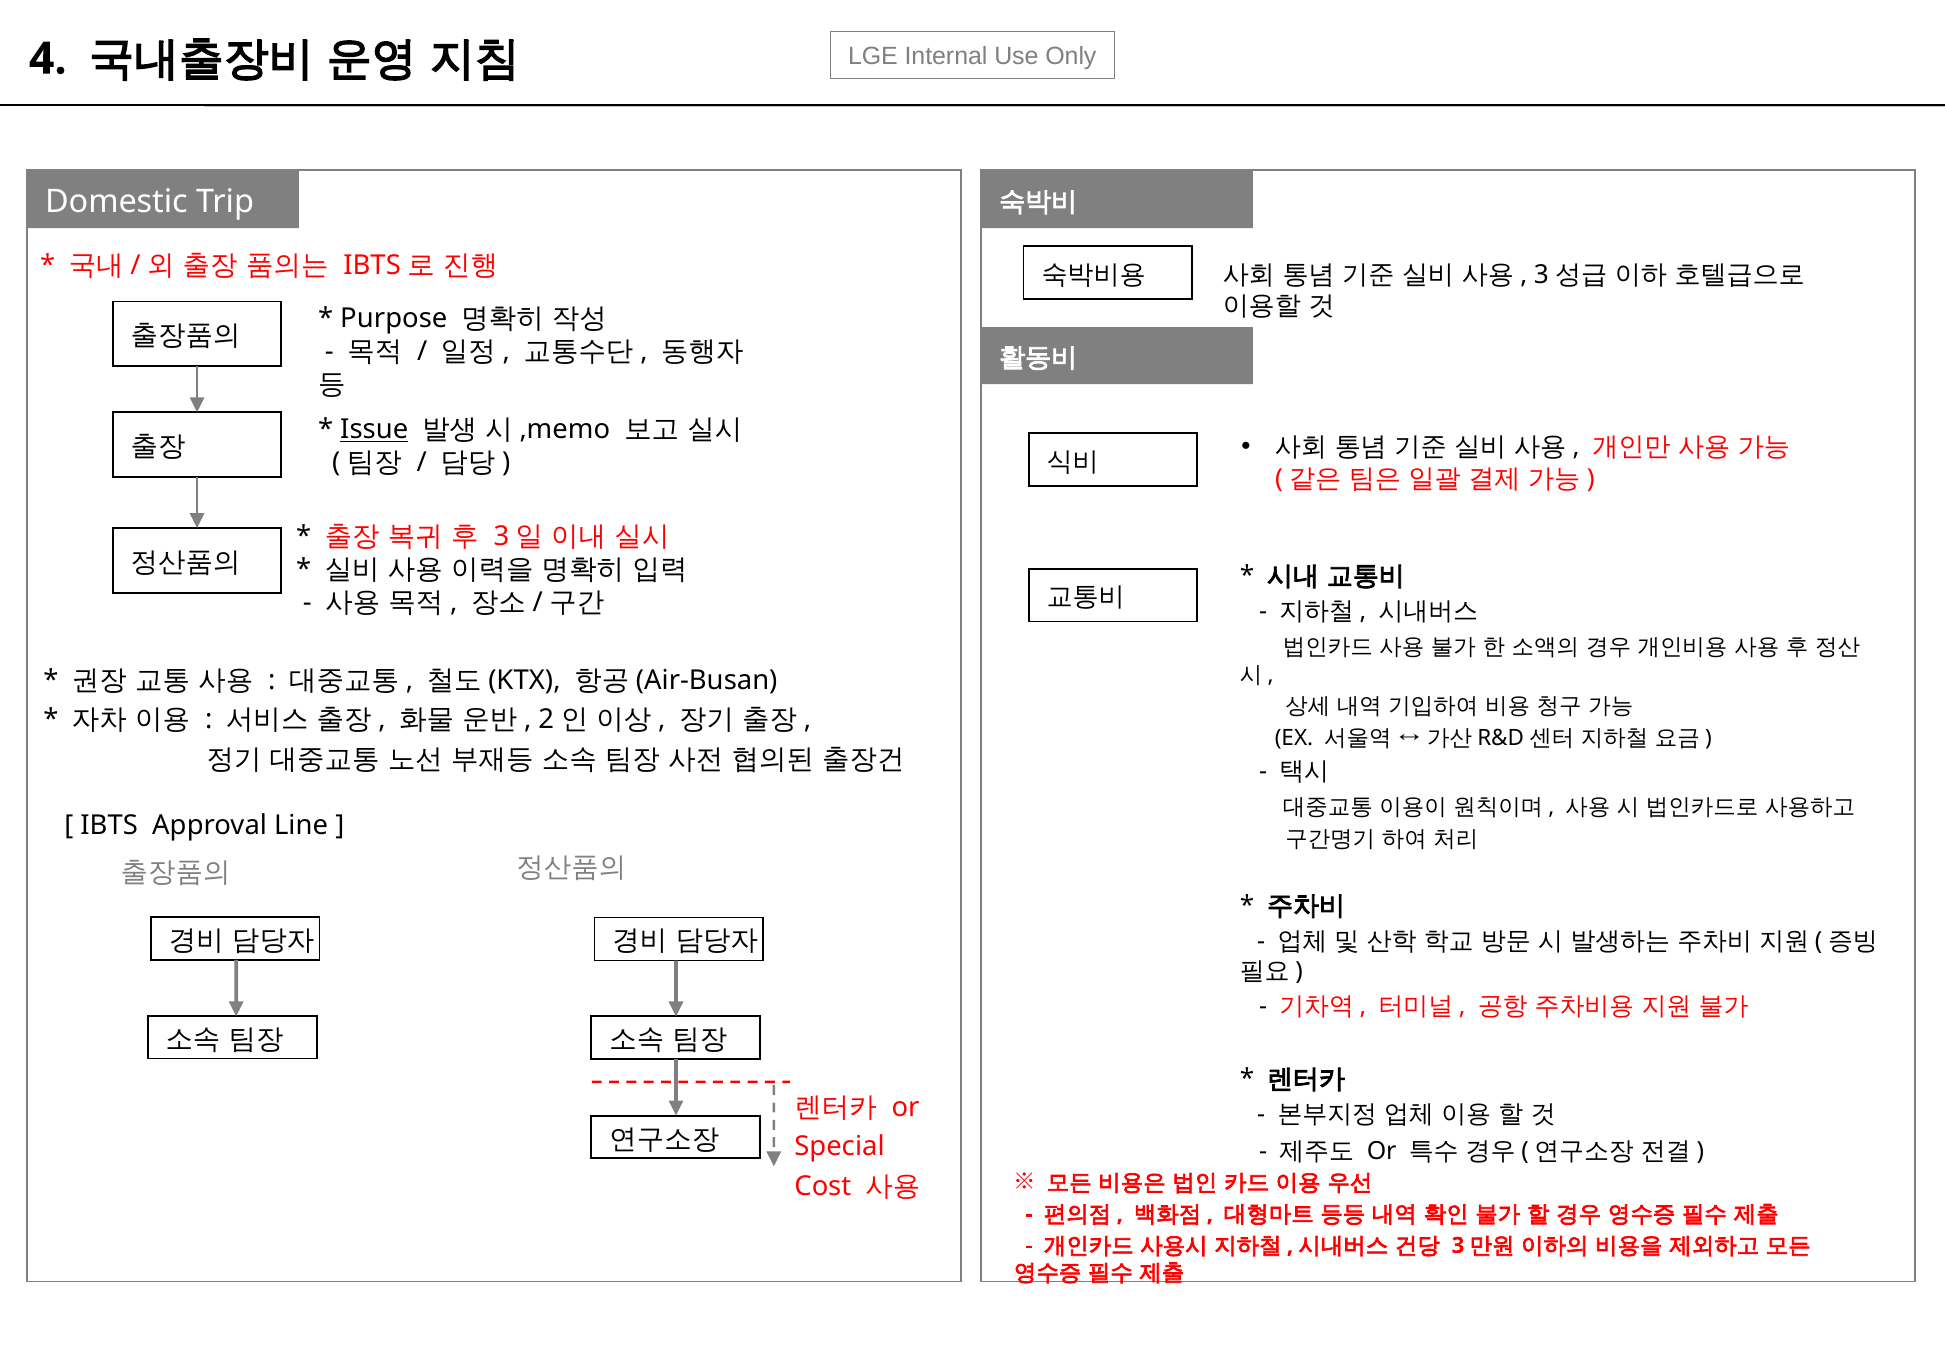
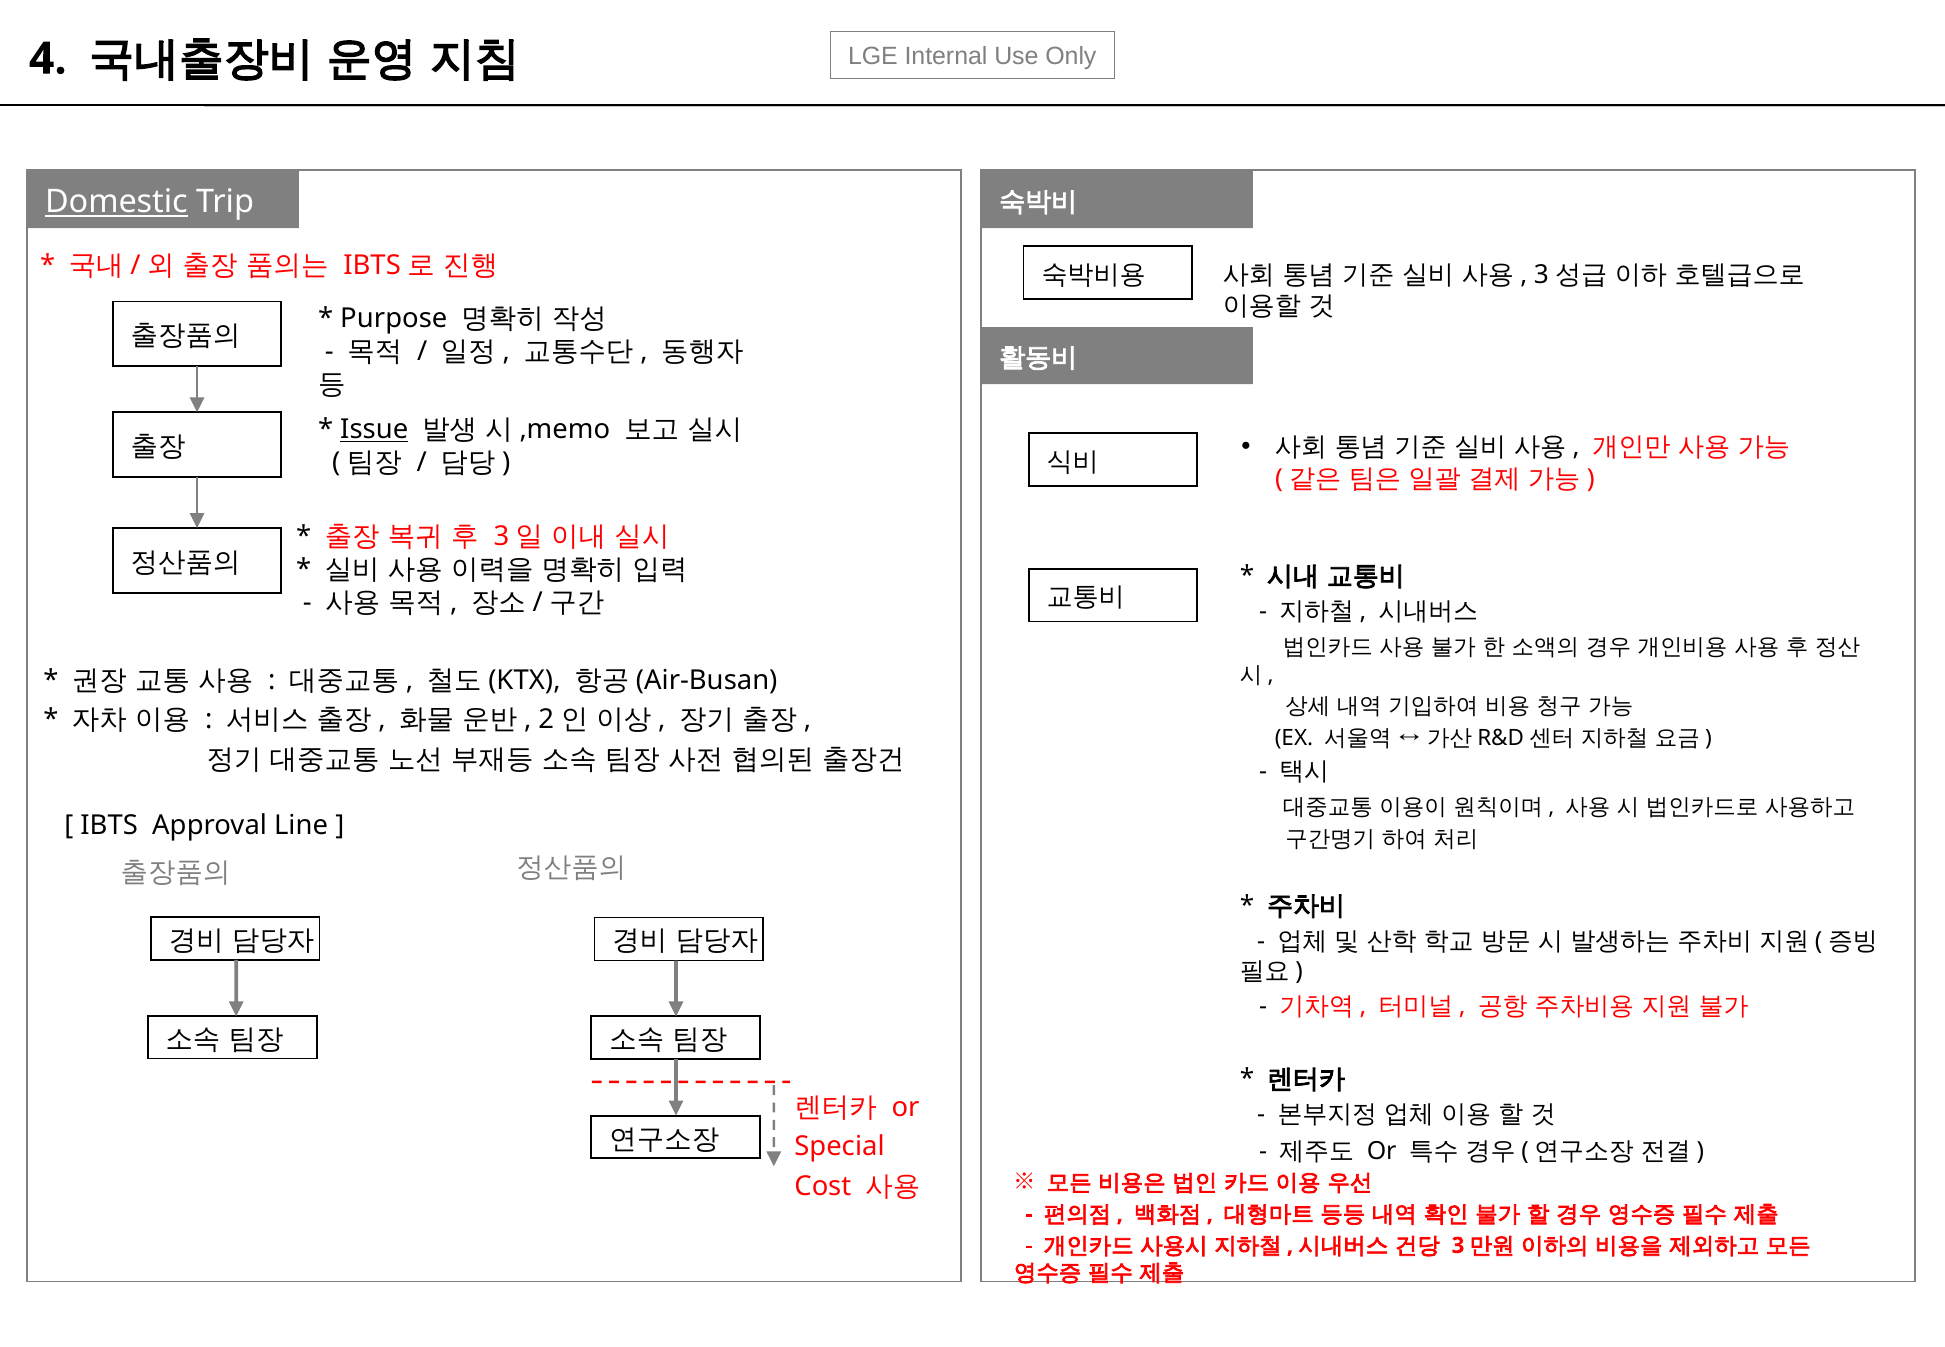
Domestic underline: none -> present (116, 202)
